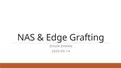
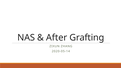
Edge: Edge -> After (57, 38)
